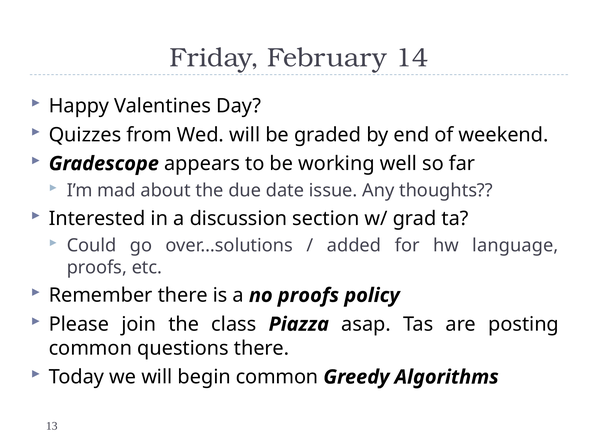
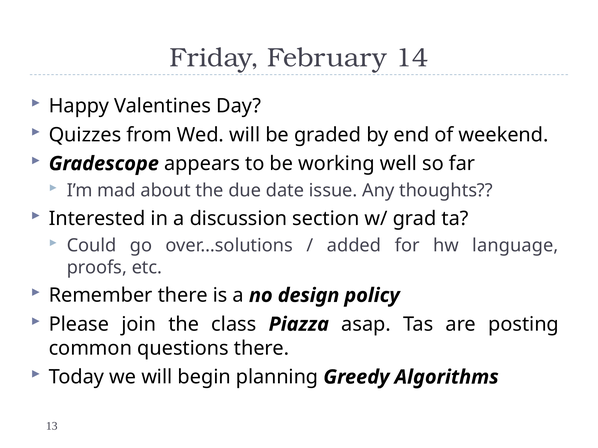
no proofs: proofs -> design (309, 296)
begin common: common -> planning (277, 377)
